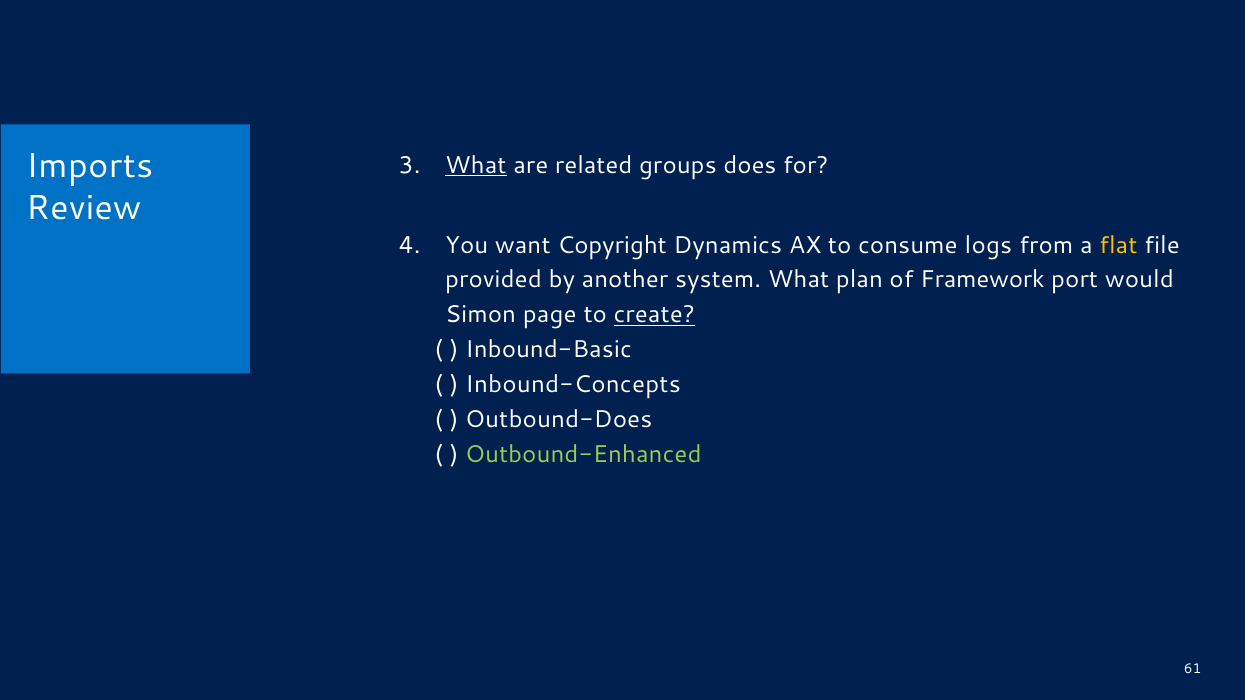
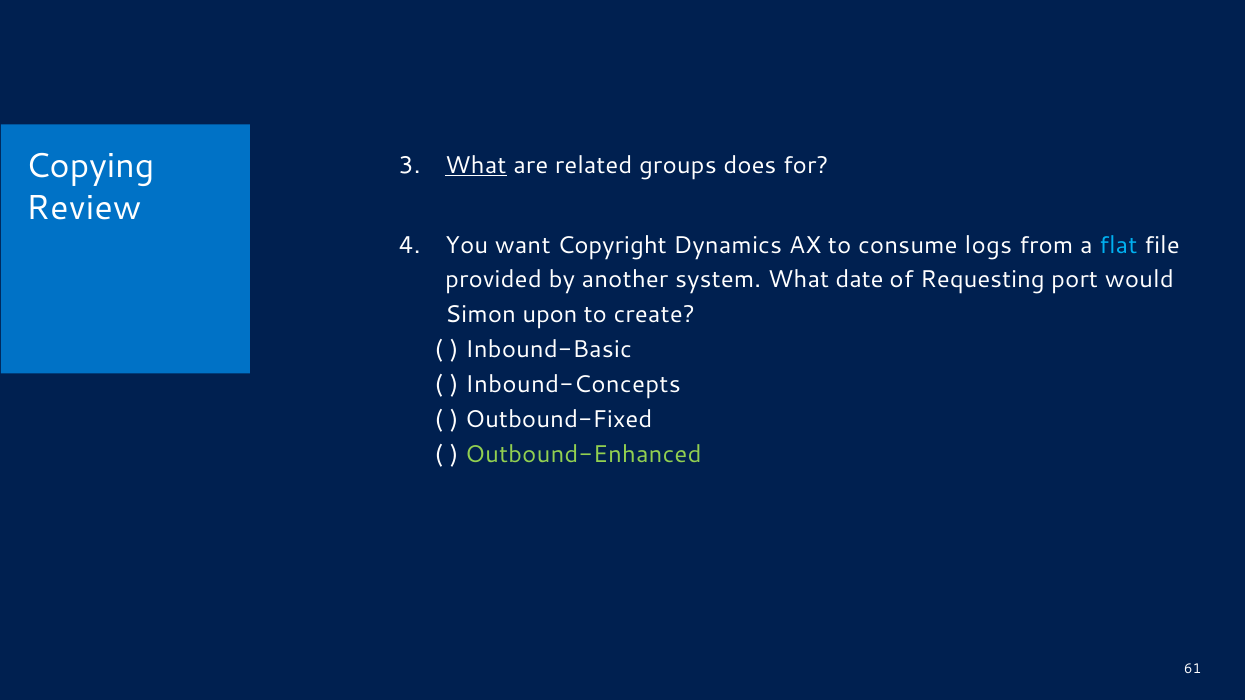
Imports: Imports -> Copying (90, 166)
flat colour: yellow -> light blue (1118, 245)
plan: plan -> date (860, 280)
Framework: Framework -> Requesting (982, 280)
page: page -> upon (550, 315)
create underline: present -> none (654, 315)
Outbound-Does: Outbound-Does -> Outbound-Fixed (559, 420)
